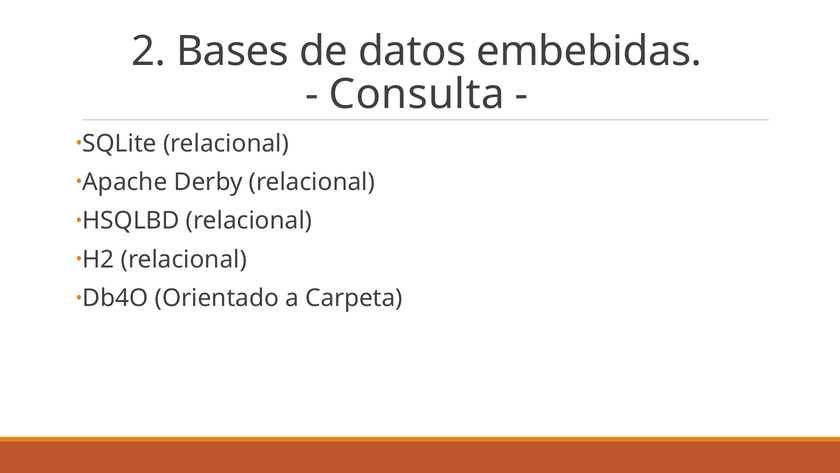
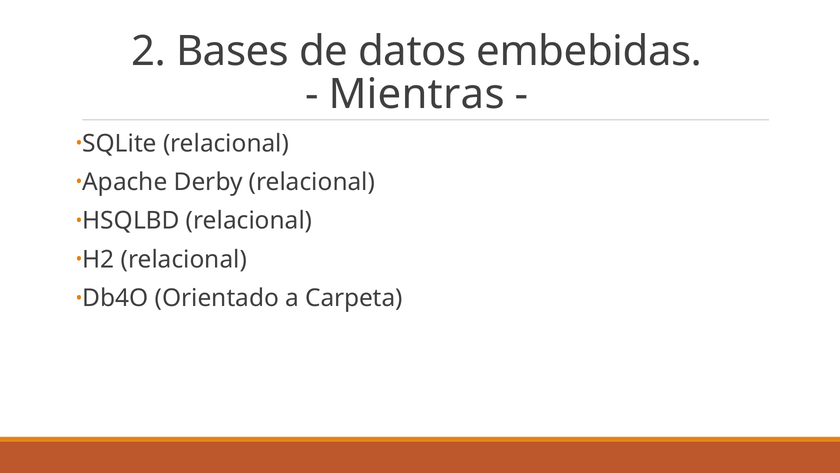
Consulta: Consulta -> Mientras (417, 94)
